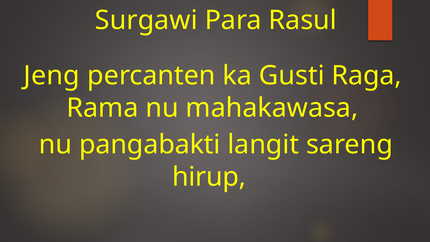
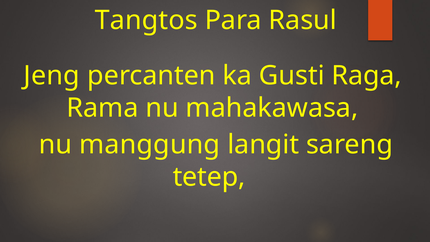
Surgawi: Surgawi -> Tangtos (146, 20)
pangabakti: pangabakti -> manggung (150, 145)
hirup: hirup -> tetep (209, 177)
